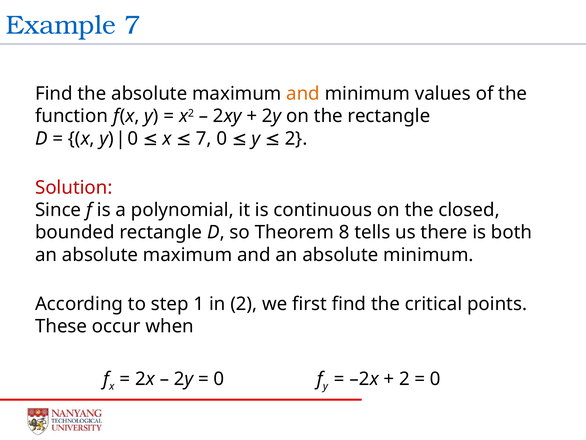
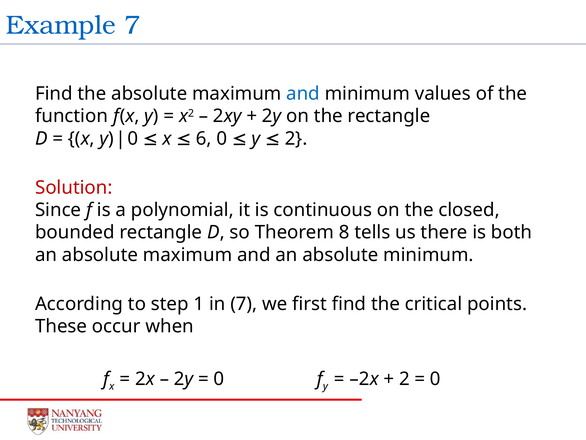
and colour: orange -> blue (303, 94)
7: 7 -> 6 (204, 138)
in 2: 2 -> 7 (244, 303)
